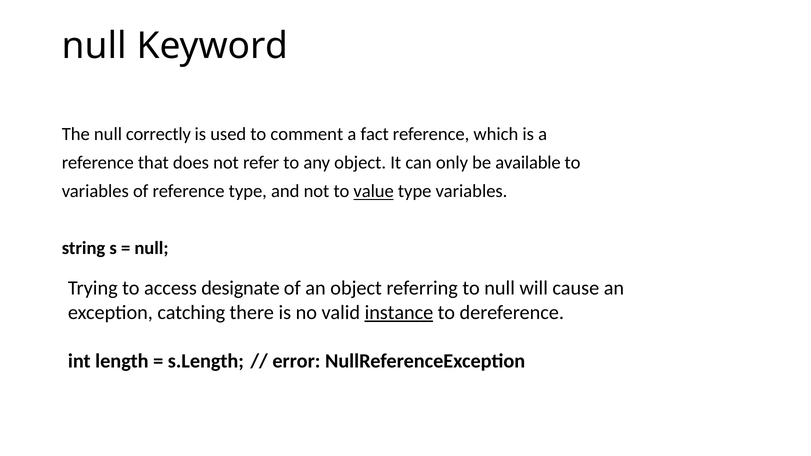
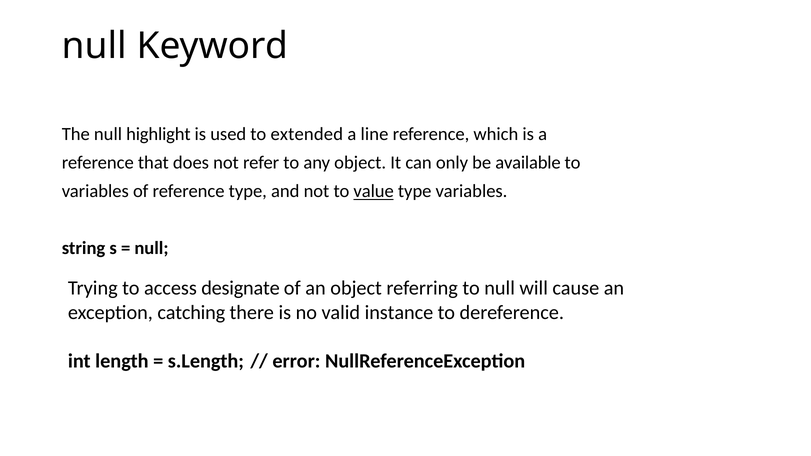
correctly: correctly -> highlight (158, 134)
comment: comment -> extended (307, 134)
fact: fact -> line (374, 134)
instance underline: present -> none (399, 313)
